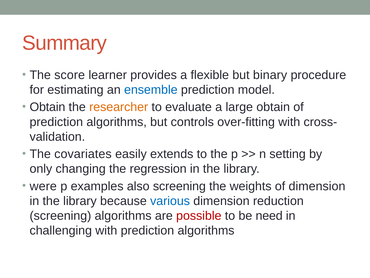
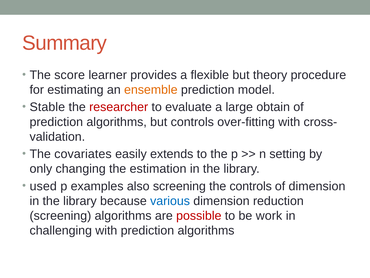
binary: binary -> theory (270, 75)
ensemble colour: blue -> orange (151, 90)
Obtain: Obtain -> Stable (47, 107)
researcher colour: orange -> red (119, 107)
regression: regression -> estimation (158, 169)
were: were -> used (43, 186)
the weights: weights -> controls (251, 186)
need: need -> work (269, 215)
